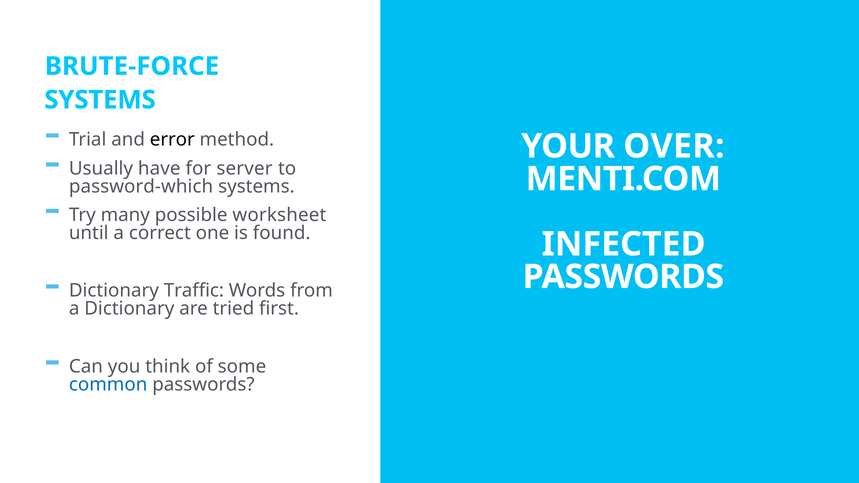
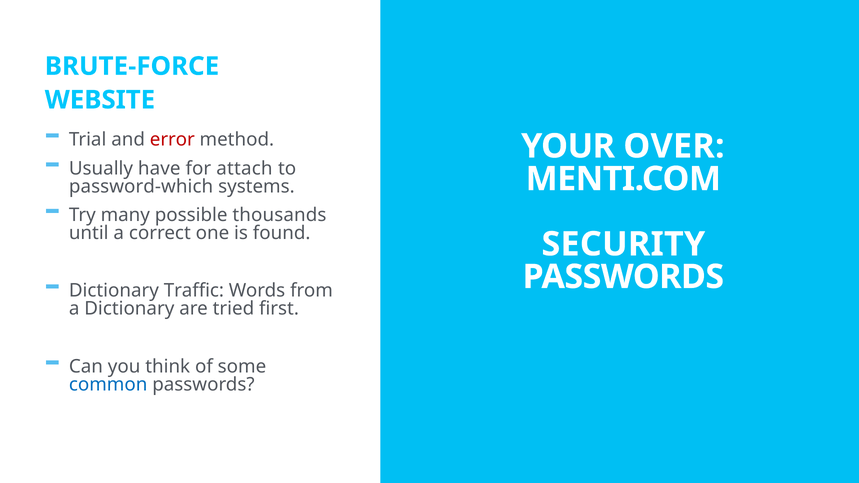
SYSTEMS: SYSTEMS -> WEBSITE (100, 100)
error colour: black -> red (172, 140)
server: server -> attach (244, 168)
worksheet: worksheet -> thousands (279, 215)
INFECTED: INFECTED -> SECURITY (623, 244)
